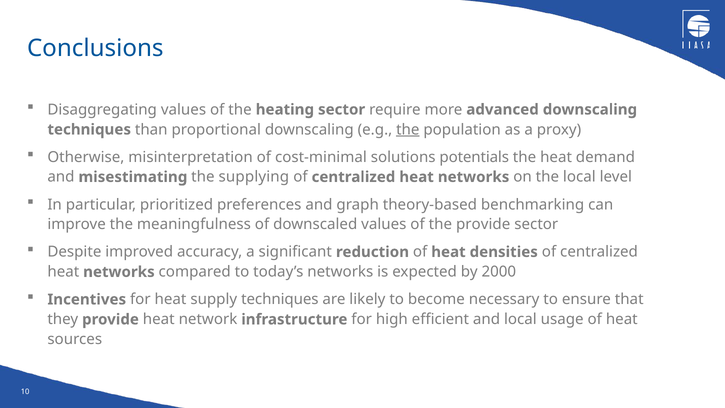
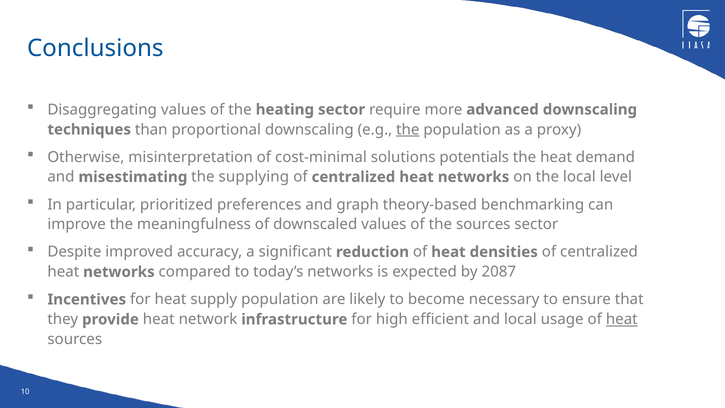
the provide: provide -> sources (483, 224)
2000: 2000 -> 2087 (499, 272)
supply techniques: techniques -> population (280, 299)
heat underline: none -> present (622, 319)
